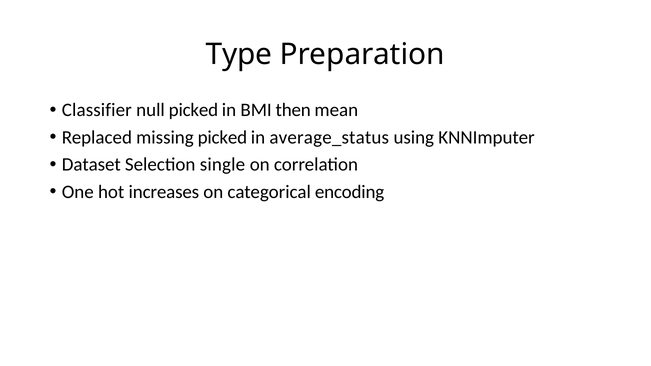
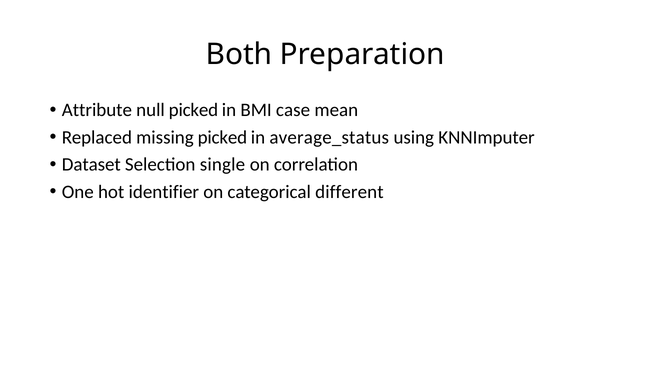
Type: Type -> Both (239, 55)
Classifier: Classifier -> Attribute (97, 110)
then: then -> case (293, 110)
increases: increases -> identifier (164, 192)
encoding: encoding -> different (349, 192)
